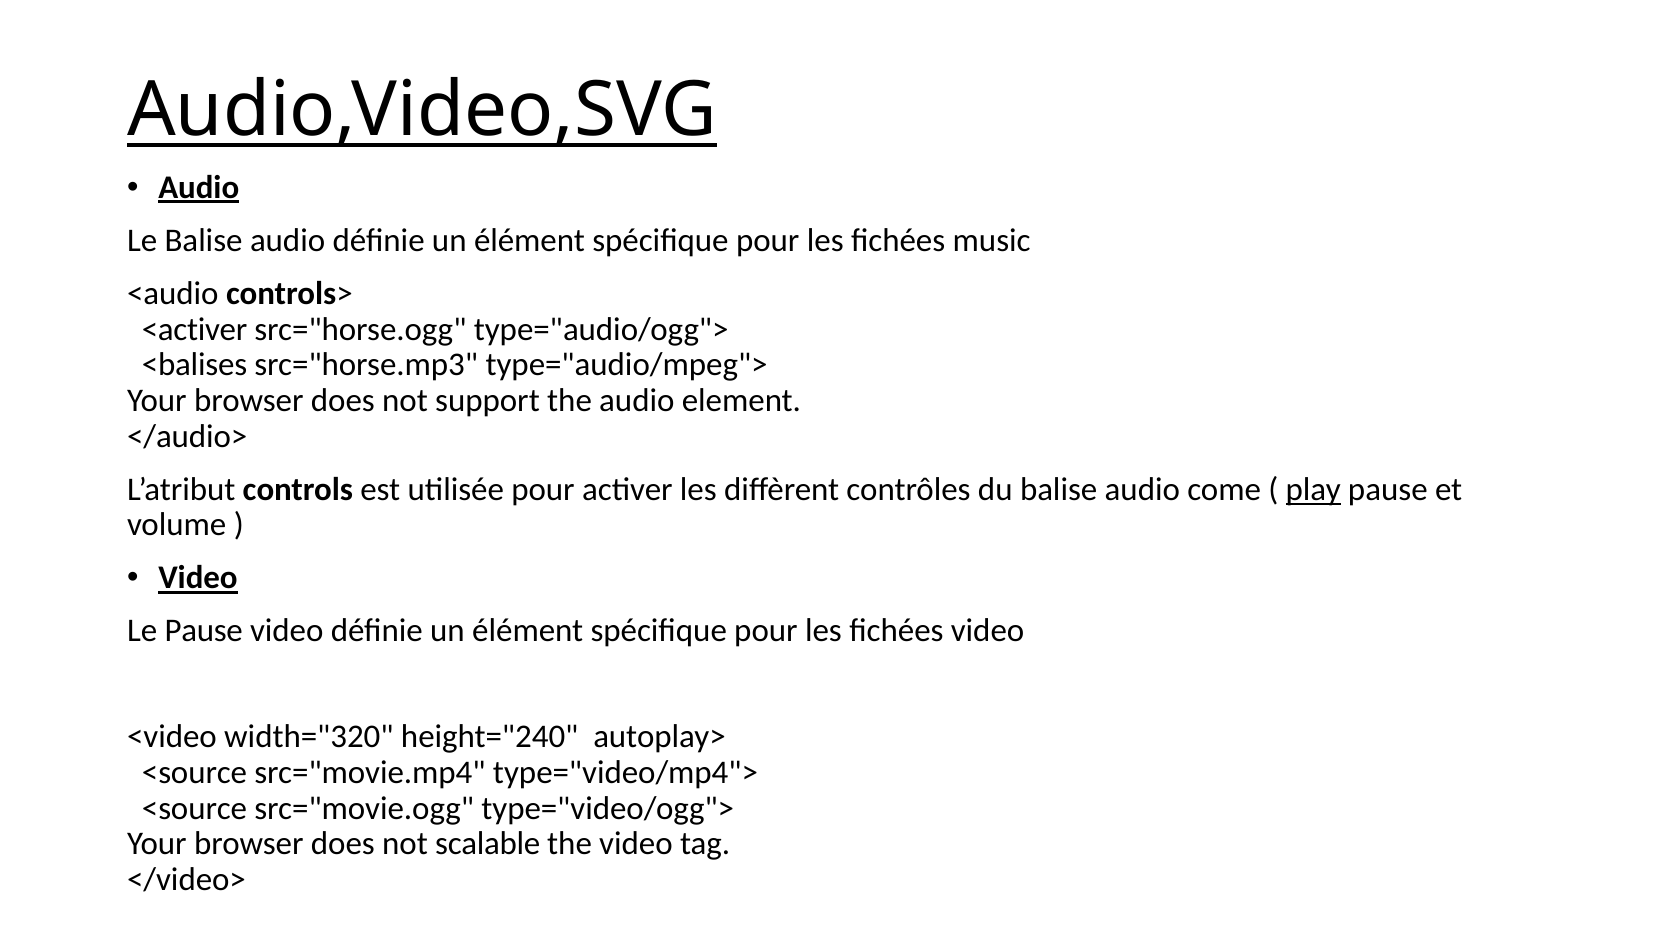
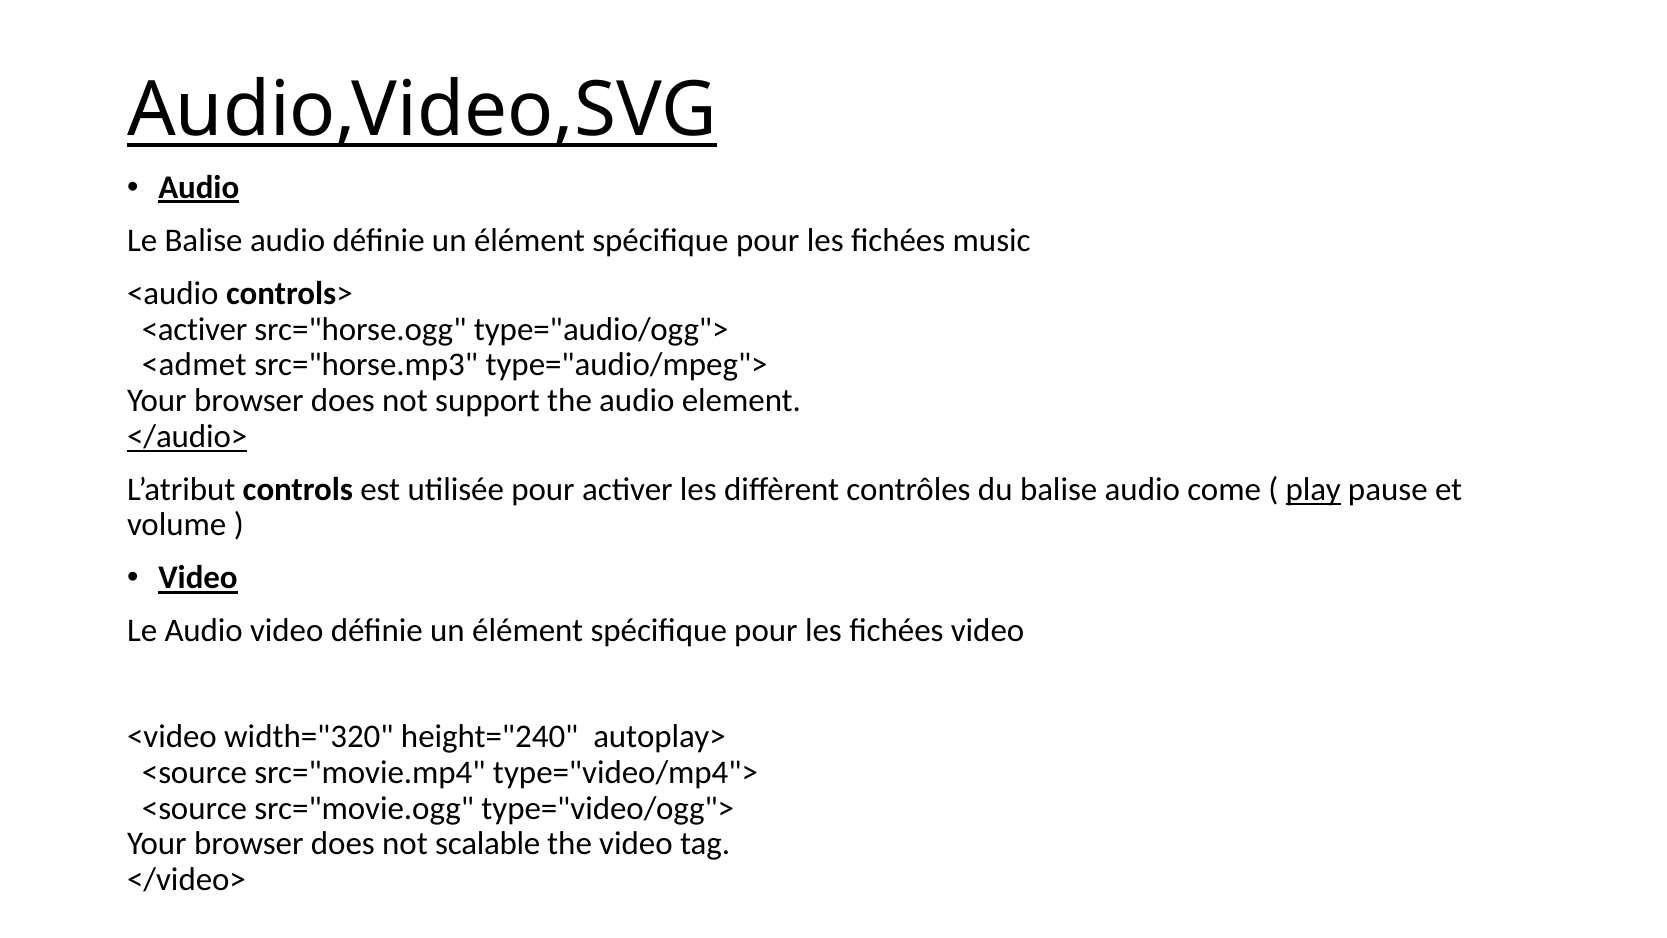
<balises: <balises -> <admet (194, 365)
</audio> underline: none -> present (187, 436)
Le Pause: Pause -> Audio (204, 631)
